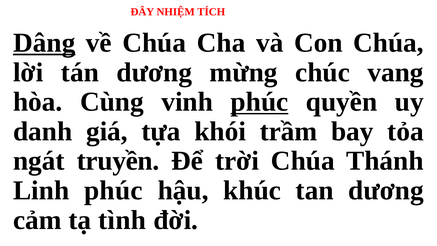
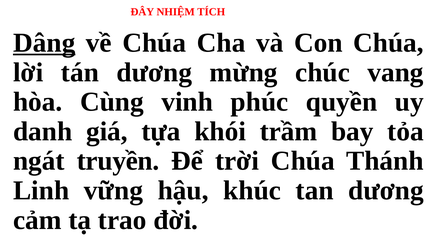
phúc underline: present -> none (259, 102)
Linh phúc: phúc -> vững (113, 190)
tình: tình -> trao (122, 220)
